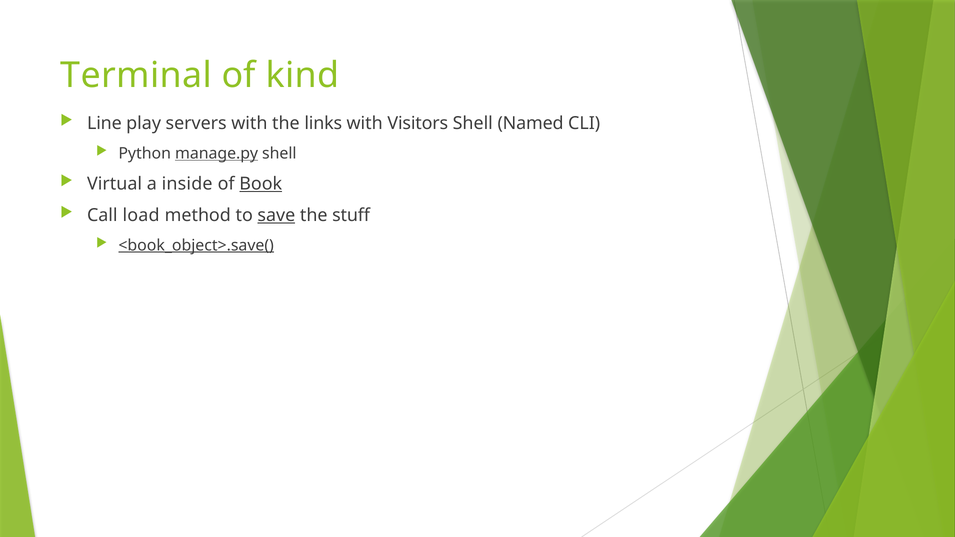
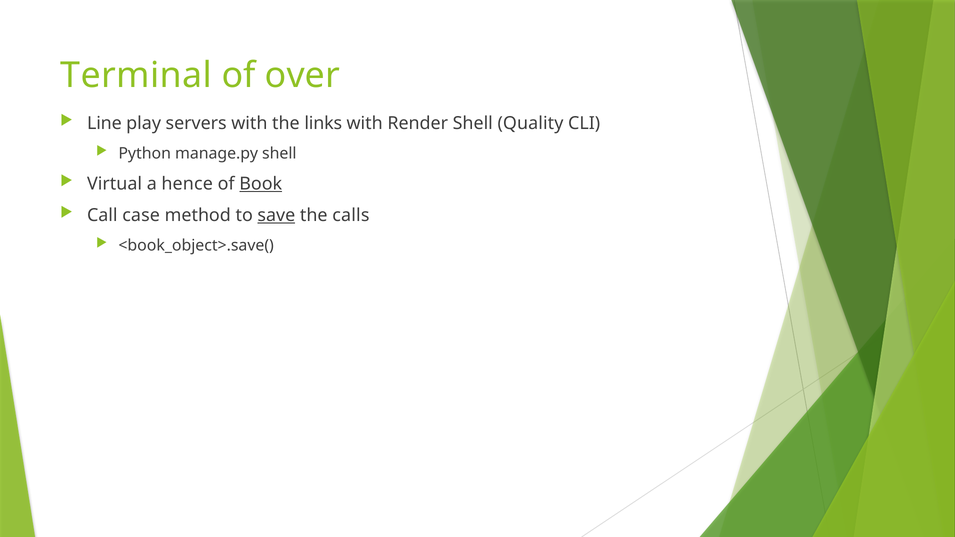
kind: kind -> over (302, 75)
Visitors: Visitors -> Render (418, 123)
Named: Named -> Quality (530, 123)
manage.py underline: present -> none (217, 153)
inside: inside -> hence (187, 184)
load: load -> case (141, 215)
stuff: stuff -> calls (351, 215)
<book_object>.save( underline: present -> none (196, 245)
